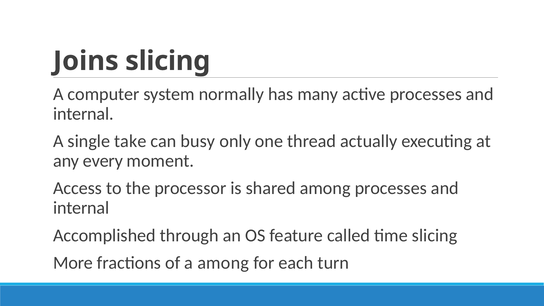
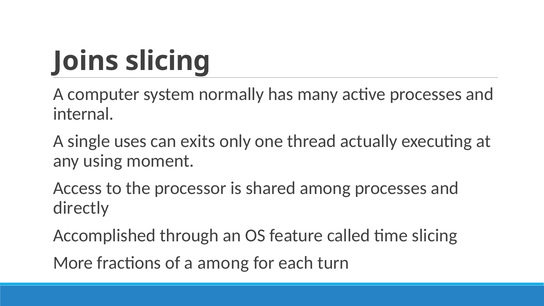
take: take -> uses (130, 141)
busy: busy -> exits (198, 141)
every: every -> using (103, 161)
internal: internal -> directly (81, 208)
